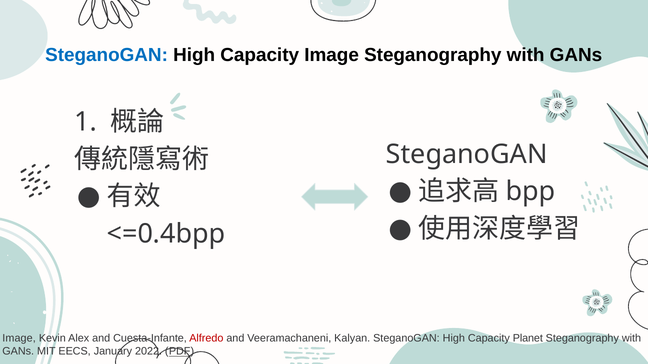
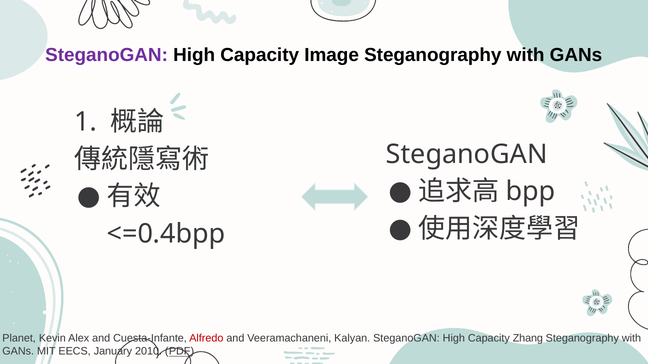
SteganoGAN colour: blue -> purple (107, 55)
Image: Image -> Planet (19, 339)
Planet: Planet -> Zhang (528, 339)
2022: 2022 -> 2010 (149, 352)
